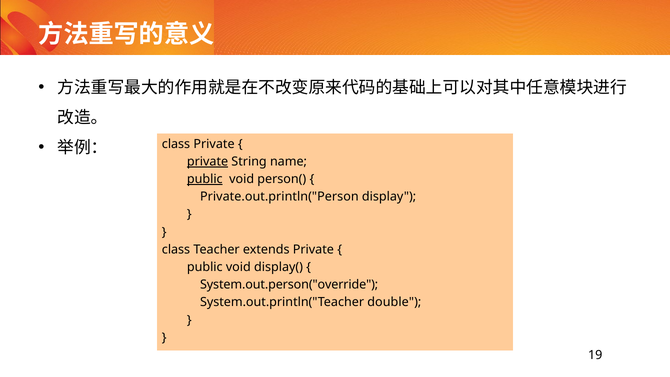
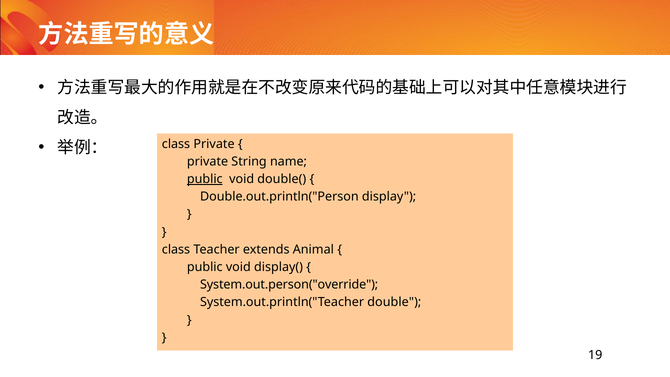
private underline: present -> none (208, 161)
person(: person( -> double( (282, 179)
Private.out.println("Person: Private.out.println("Person -> Double.out.println("Person (279, 197)
extends Private: Private -> Animal (313, 249)
